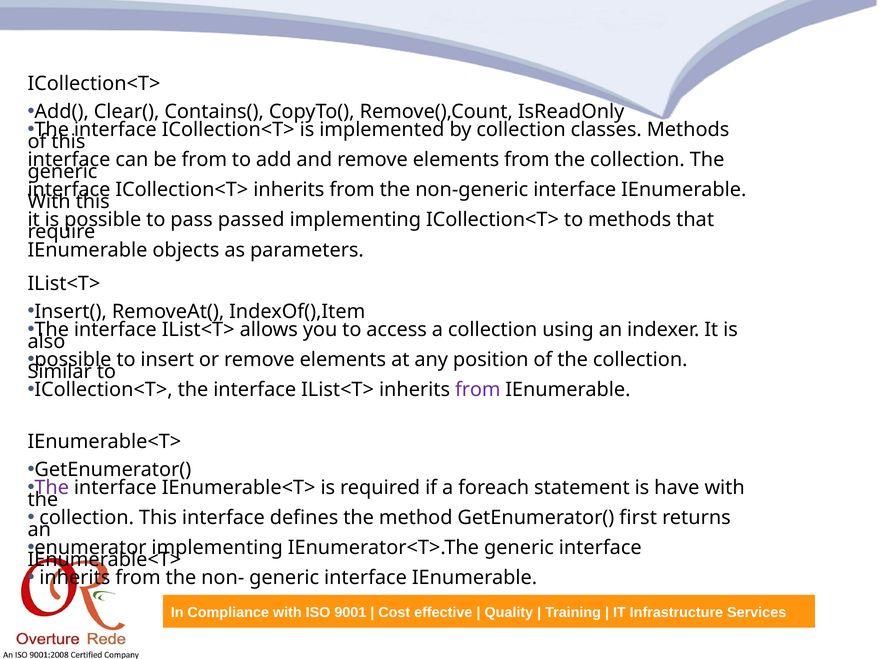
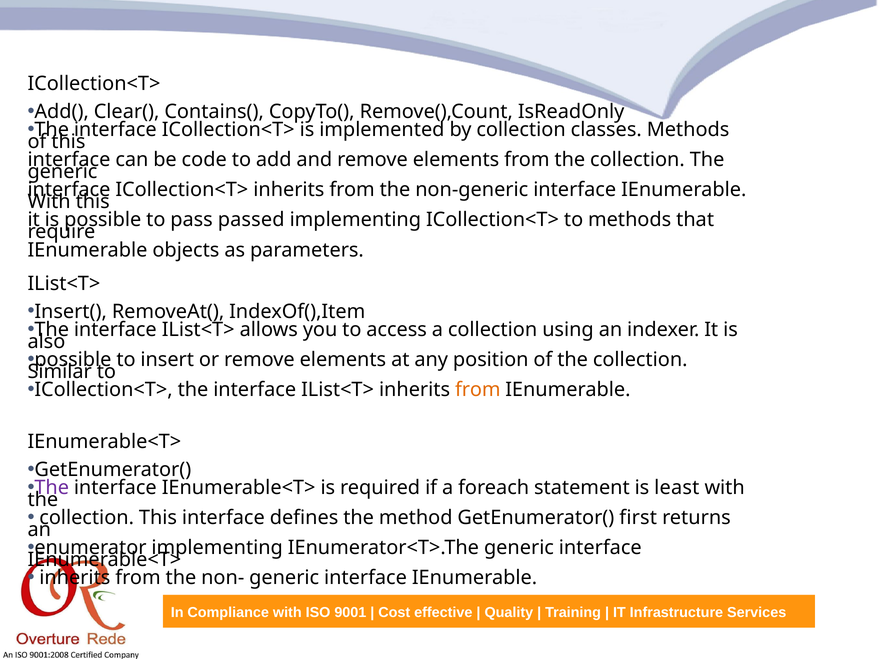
be from: from -> code (204, 160)
from colour: purple -> orange (478, 390)
have: have -> least (677, 488)
